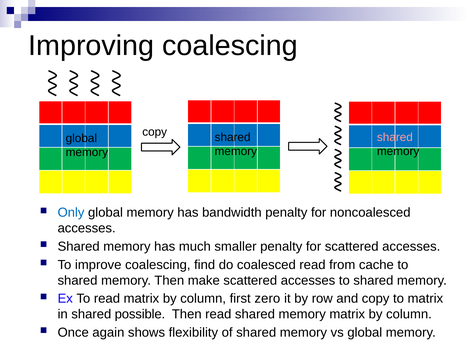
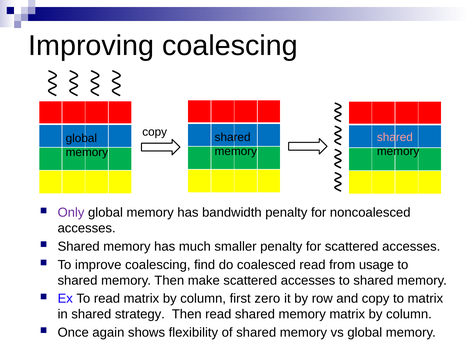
Only colour: blue -> purple (71, 213)
cache: cache -> usage (376, 265)
possible: possible -> strategy (140, 315)
